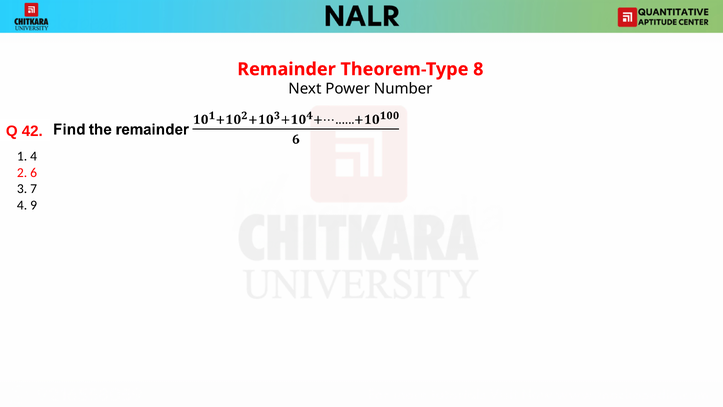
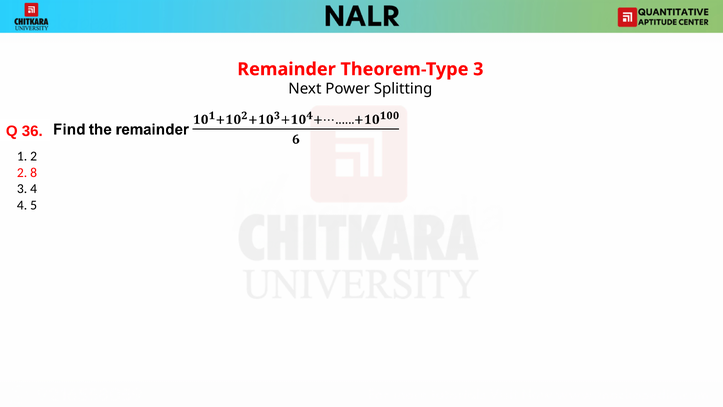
Theorem-Type 8: 8 -> 3 (478, 69)
Number: Number -> Splitting (403, 89)
42: 42 -> 36 (32, 131)
1 4: 4 -> 2 (34, 156)
6: 6 -> 8 (34, 173)
3 7: 7 -> 4 (34, 189)
9: 9 -> 5 (34, 205)
